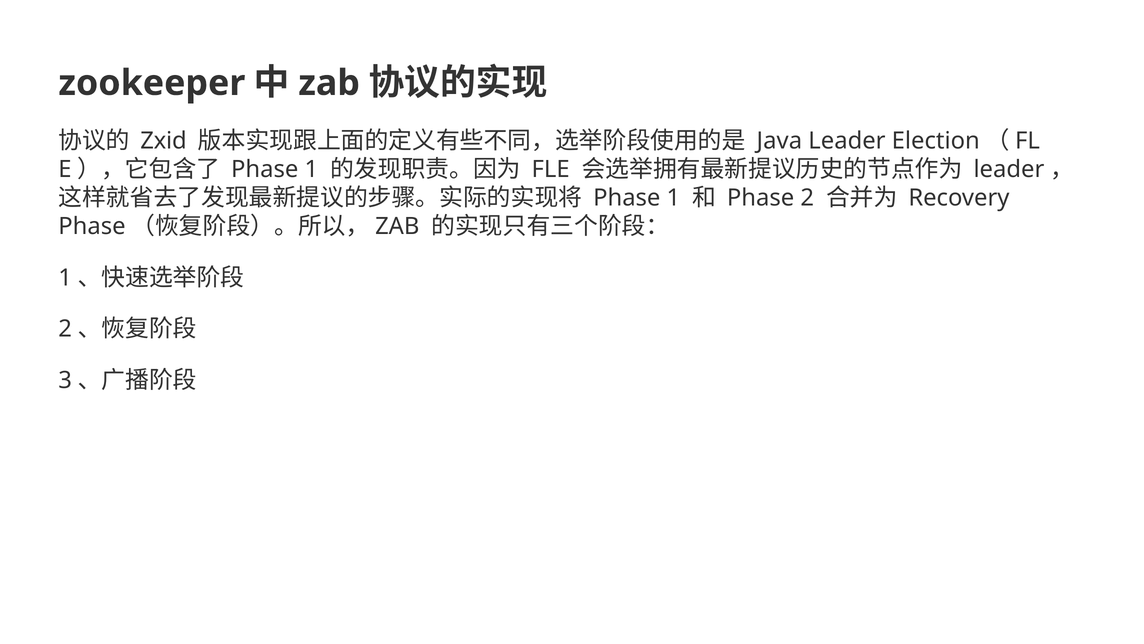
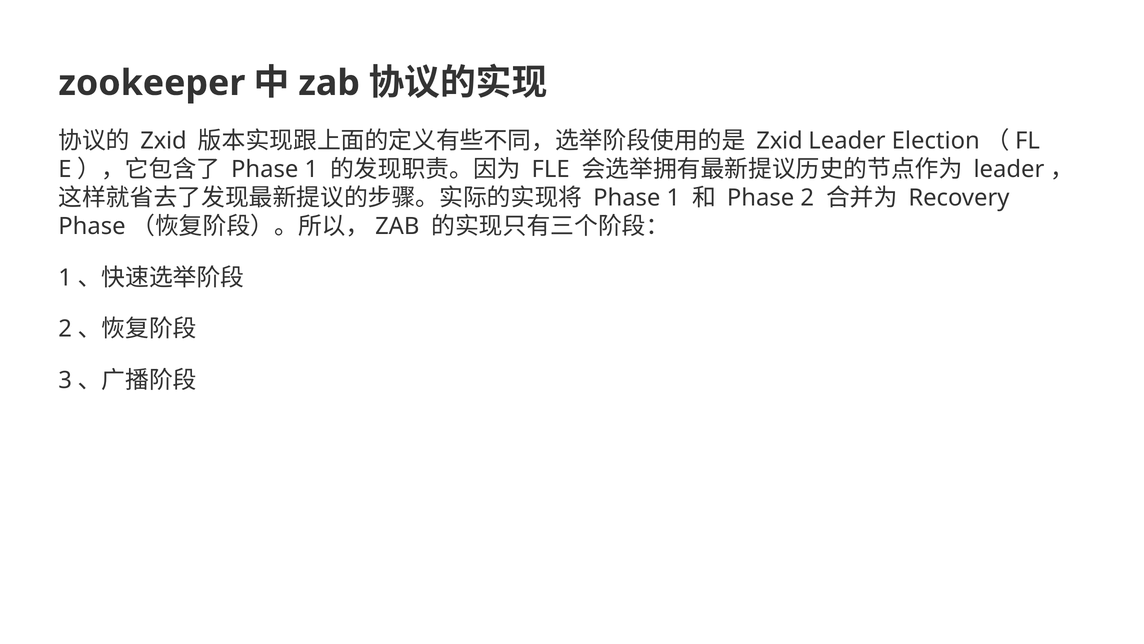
Java: Java -> Zxid (780, 141)
